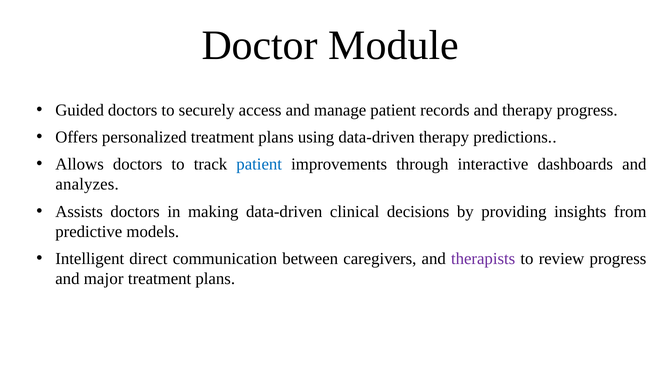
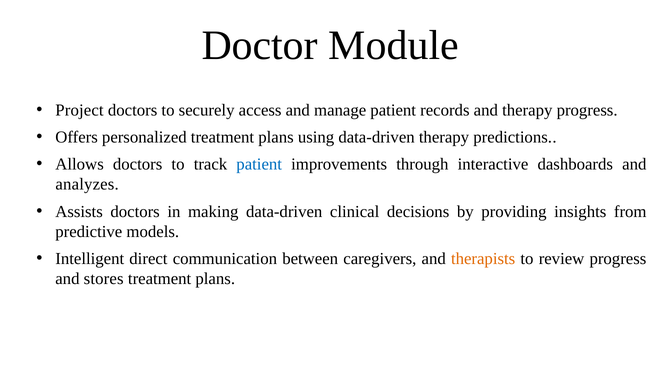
Guided: Guided -> Project (79, 110)
therapists colour: purple -> orange (483, 259)
major: major -> stores (104, 279)
